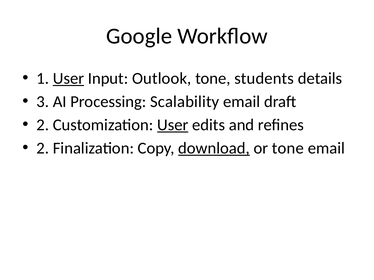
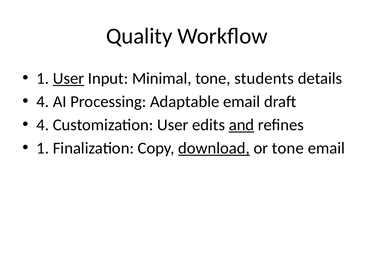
Google: Google -> Quality (139, 36)
Outlook: Outlook -> Minimal (162, 78)
3: 3 -> 4 (43, 102)
Scalability: Scalability -> Adaptable (185, 102)
2: 2 -> 4 (43, 125)
User underline: present -> none (173, 125)
and underline: none -> present (242, 125)
2: 2 -> 1 (43, 148)
